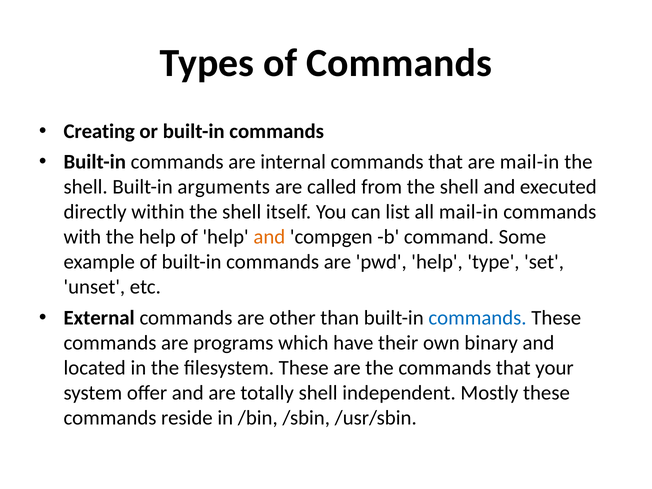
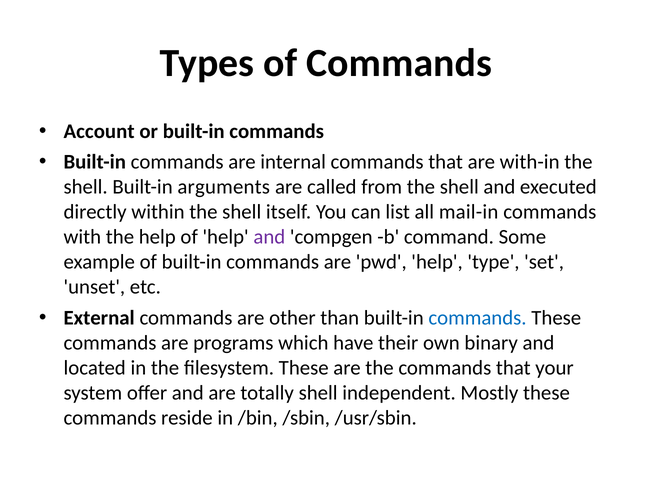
Creating: Creating -> Account (99, 131)
are mail-in: mail-in -> with-in (530, 162)
and colour: orange -> purple (269, 237)
